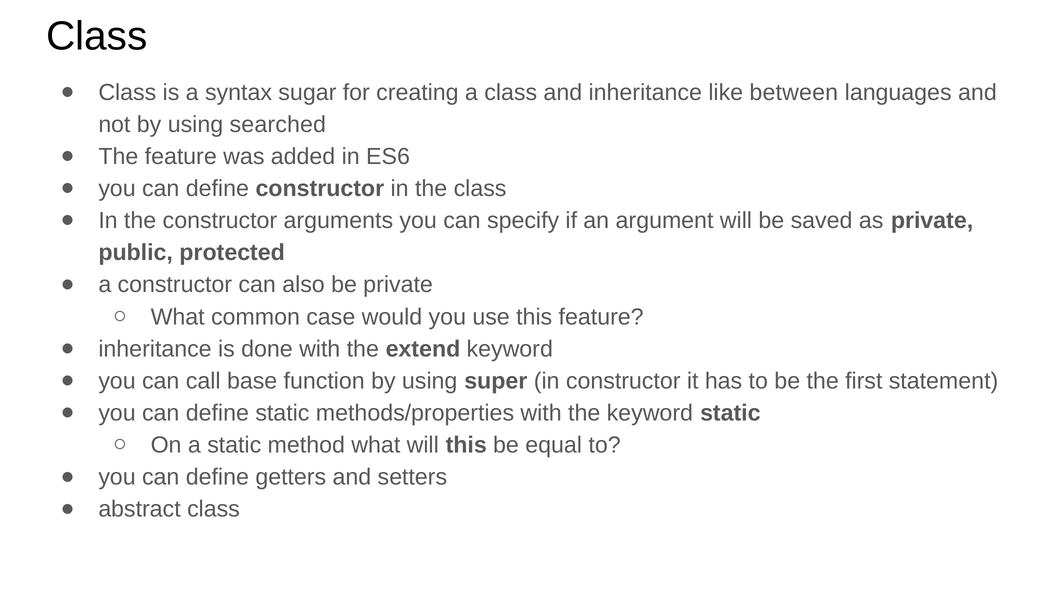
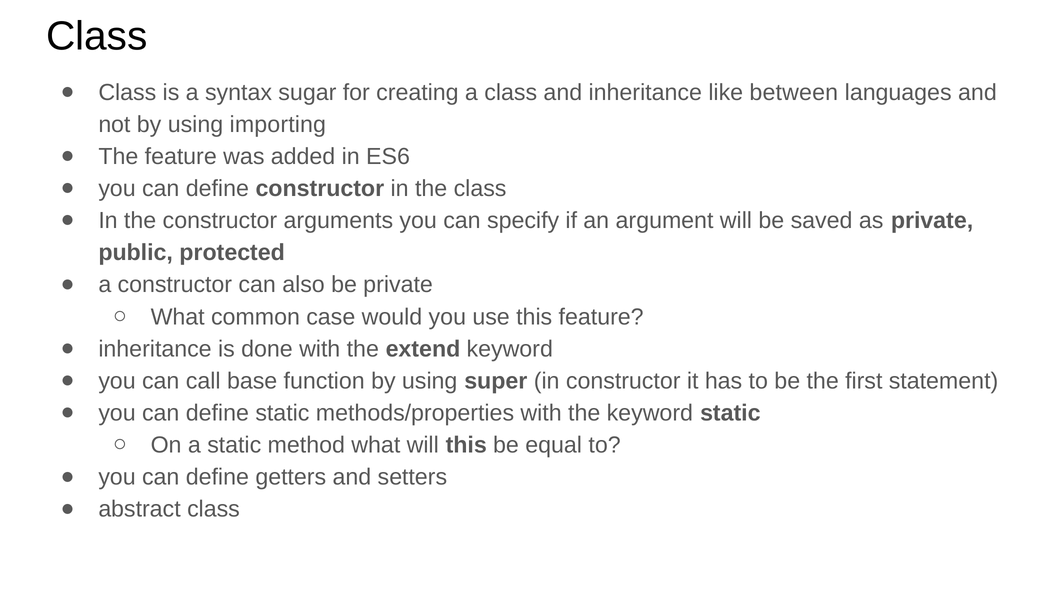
searched: searched -> importing (278, 124)
